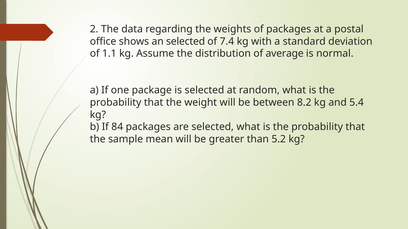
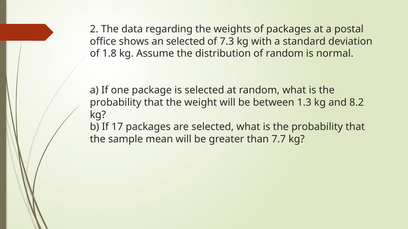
7.4: 7.4 -> 7.3 (227, 41)
1.1: 1.1 -> 1.8 (109, 54)
of average: average -> random (285, 54)
8.2: 8.2 -> 1.3 (304, 103)
5.4: 5.4 -> 8.2 (357, 103)
84: 84 -> 17 (117, 127)
5.2: 5.2 -> 7.7 (279, 139)
